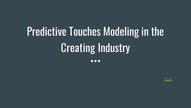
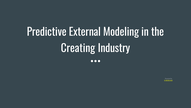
Touches: Touches -> External (85, 32)
